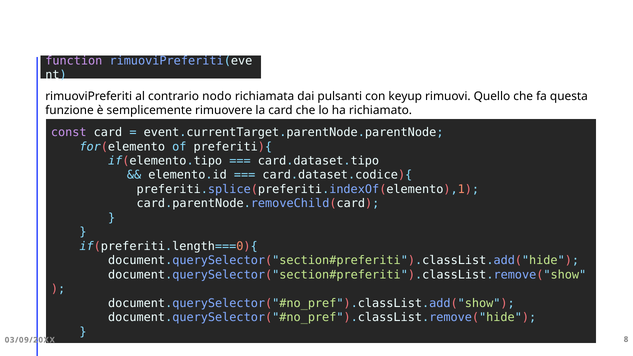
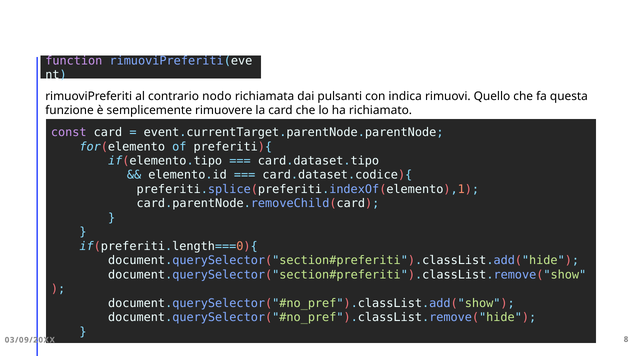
keyup: keyup -> indica (405, 96)
